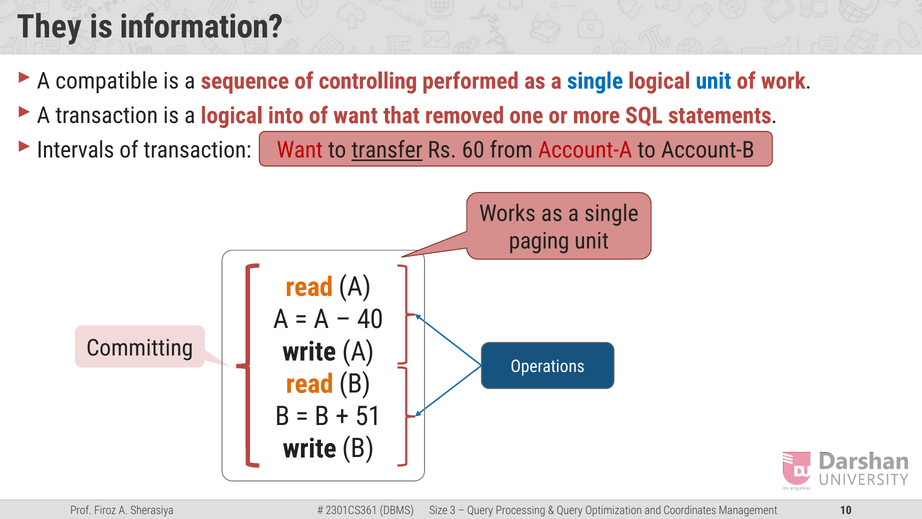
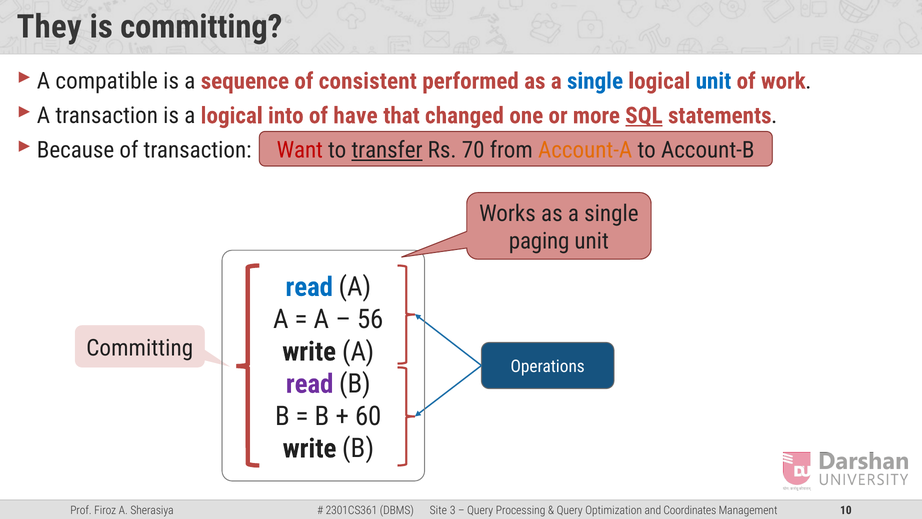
is information: information -> committing (201, 27)
controlling: controlling -> consistent (368, 81)
of want: want -> have (355, 116)
removed: removed -> changed (464, 116)
SQL underline: none -> present (644, 116)
Intervals: Intervals -> Because (76, 150)
60: 60 -> 70 (473, 150)
Account-A colour: red -> orange (585, 150)
read colour: orange -> blue (309, 287)
40: 40 -> 56 (370, 319)
read colour: orange -> purple (310, 384)
51: 51 -> 60 (368, 416)
Size: Size -> Site (438, 510)
